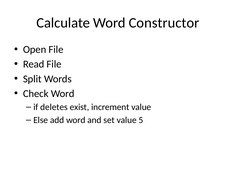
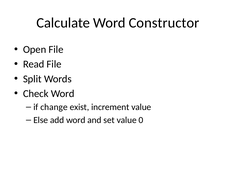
deletes: deletes -> change (54, 107)
5: 5 -> 0 (141, 120)
